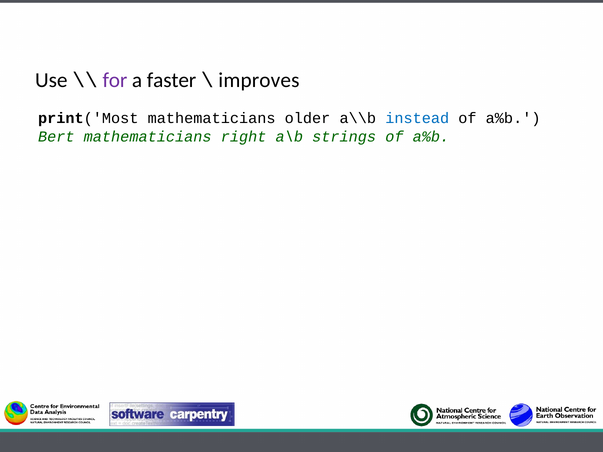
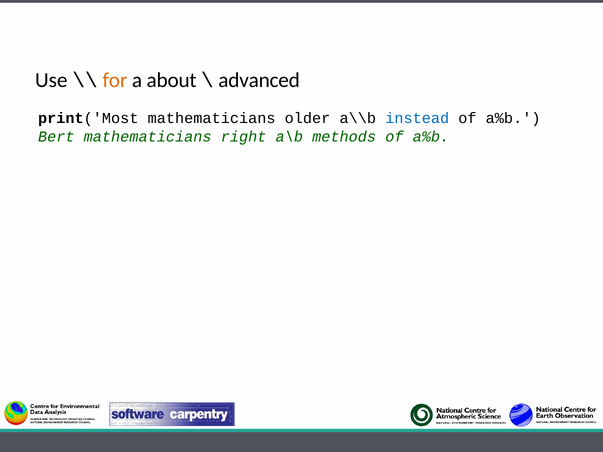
for colour: purple -> orange (115, 80)
faster: faster -> about (172, 80)
improves: improves -> advanced (259, 80)
strings: strings -> methods (344, 137)
